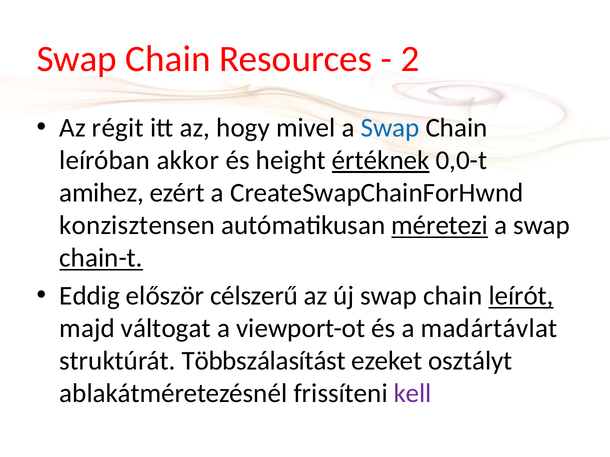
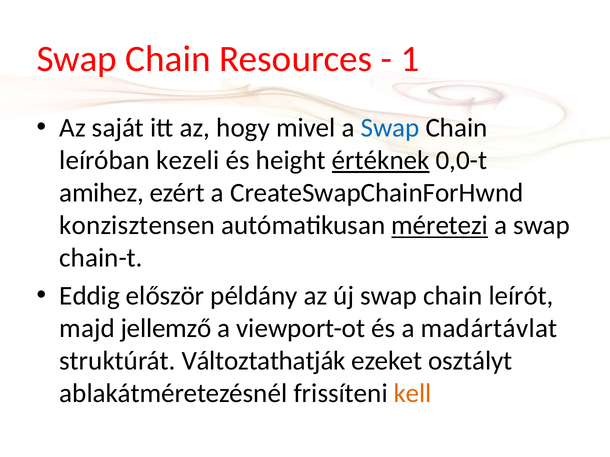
2: 2 -> 1 (410, 59)
régit: régit -> saját (118, 128)
akkor: akkor -> kezeli (188, 161)
chain-t underline: present -> none (101, 258)
célszerű: célszerű -> példány (254, 296)
leírót underline: present -> none (521, 296)
váltogat: váltogat -> jellemző (166, 329)
Többszálasítást: Többszálasítást -> Változtathatják (264, 361)
kell colour: purple -> orange (413, 394)
